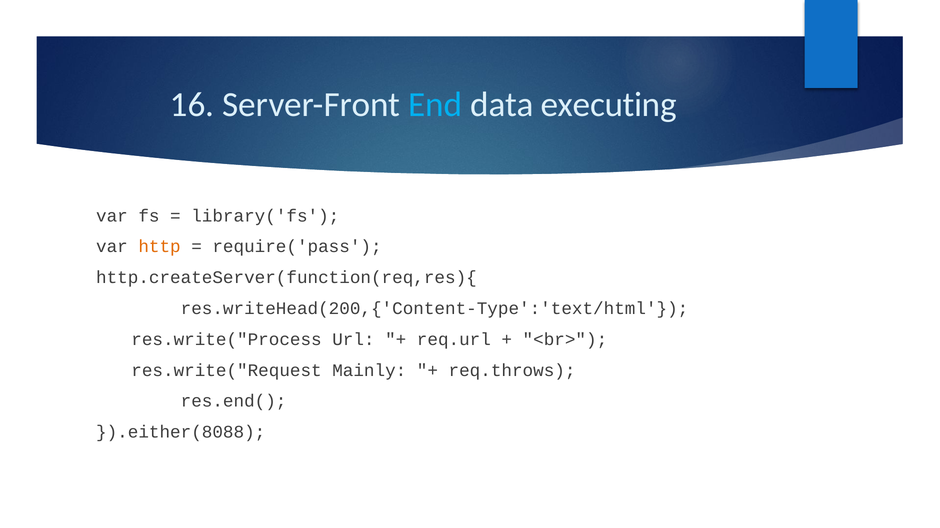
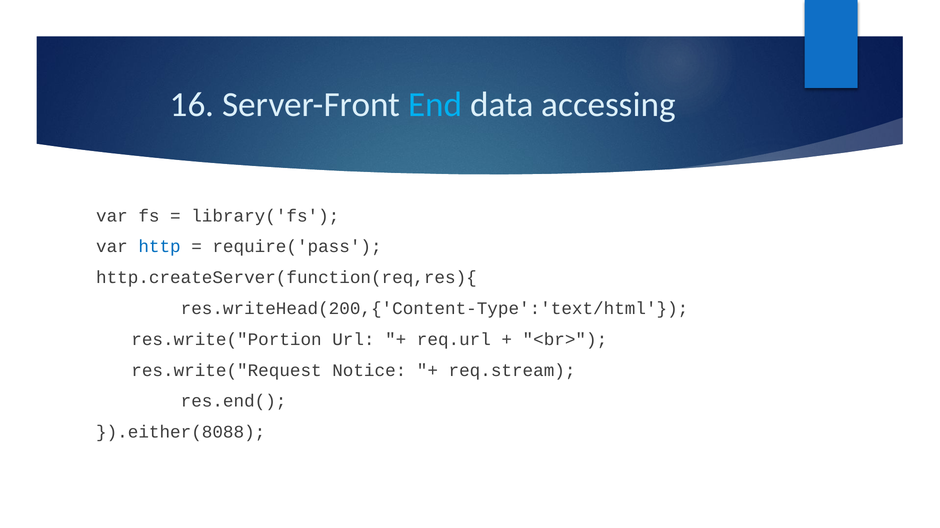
executing: executing -> accessing (609, 105)
http colour: orange -> blue (160, 247)
res.write("Process: res.write("Process -> res.write("Portion (227, 340)
Mainly: Mainly -> Notice (369, 371)
req.throws: req.throws -> req.stream (512, 371)
